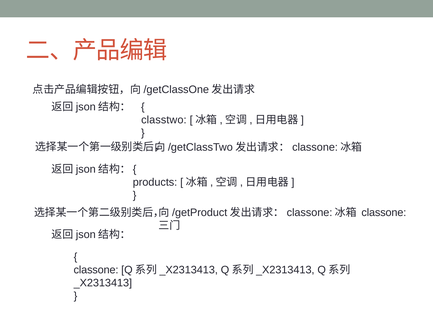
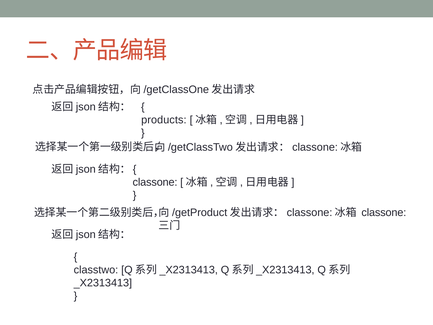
classtwo: classtwo -> products (164, 120)
products: products -> classone (155, 182)
classone: classone -> classtwo (96, 270)
